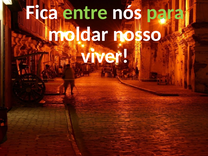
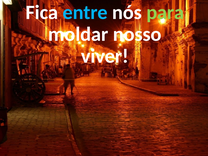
entre colour: light green -> light blue (85, 12)
